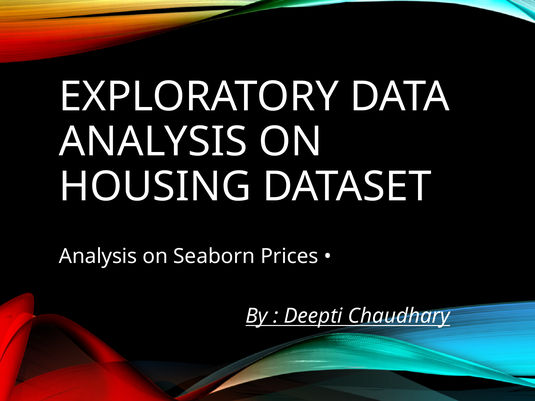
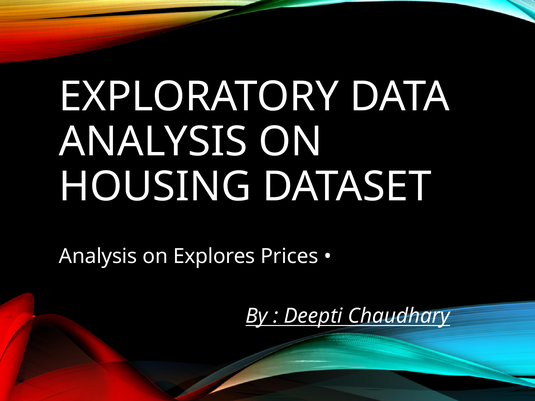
Seaborn: Seaborn -> Explores (214, 257)
